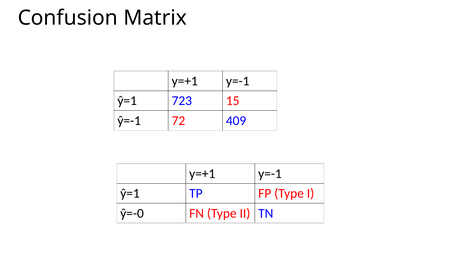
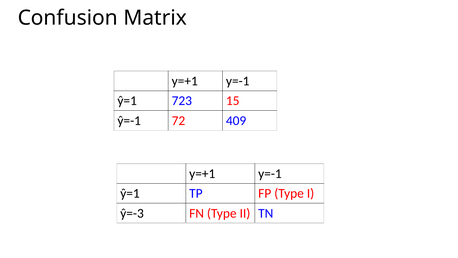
ŷ=-0: ŷ=-0 -> ŷ=-3 (132, 213)
